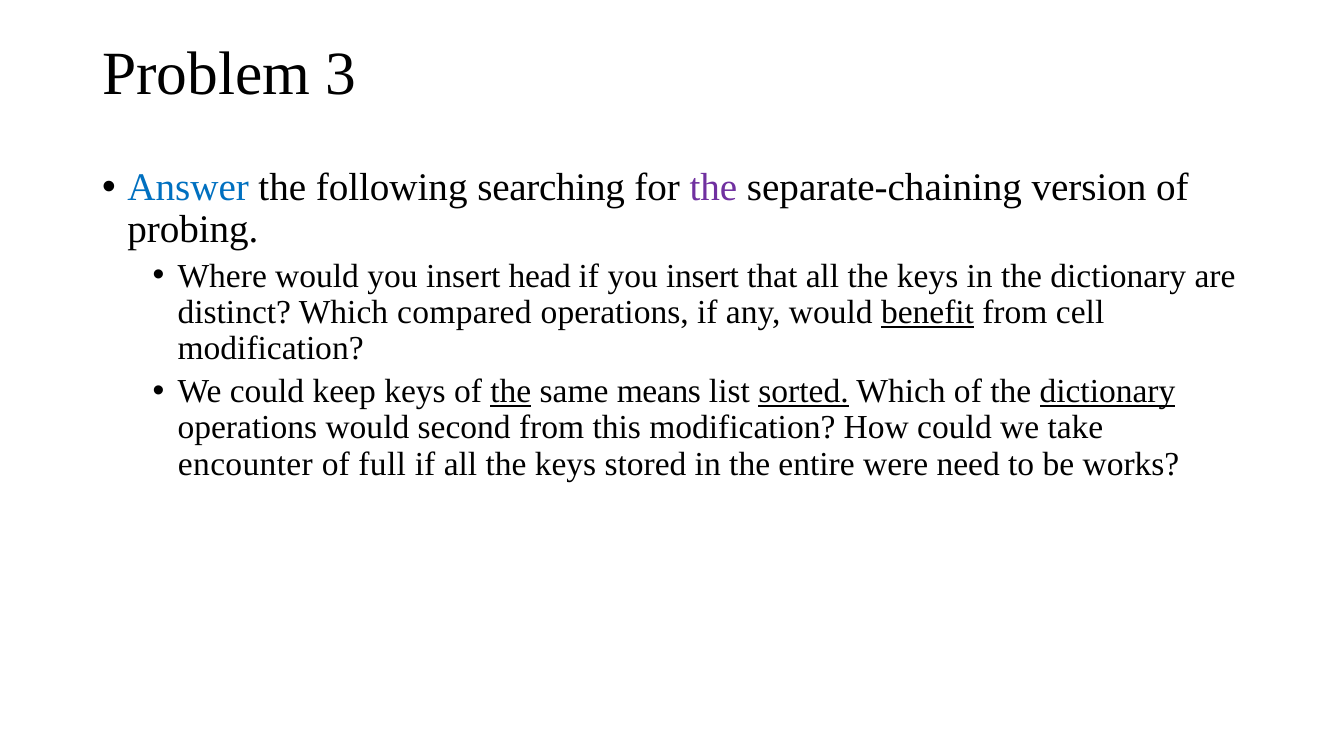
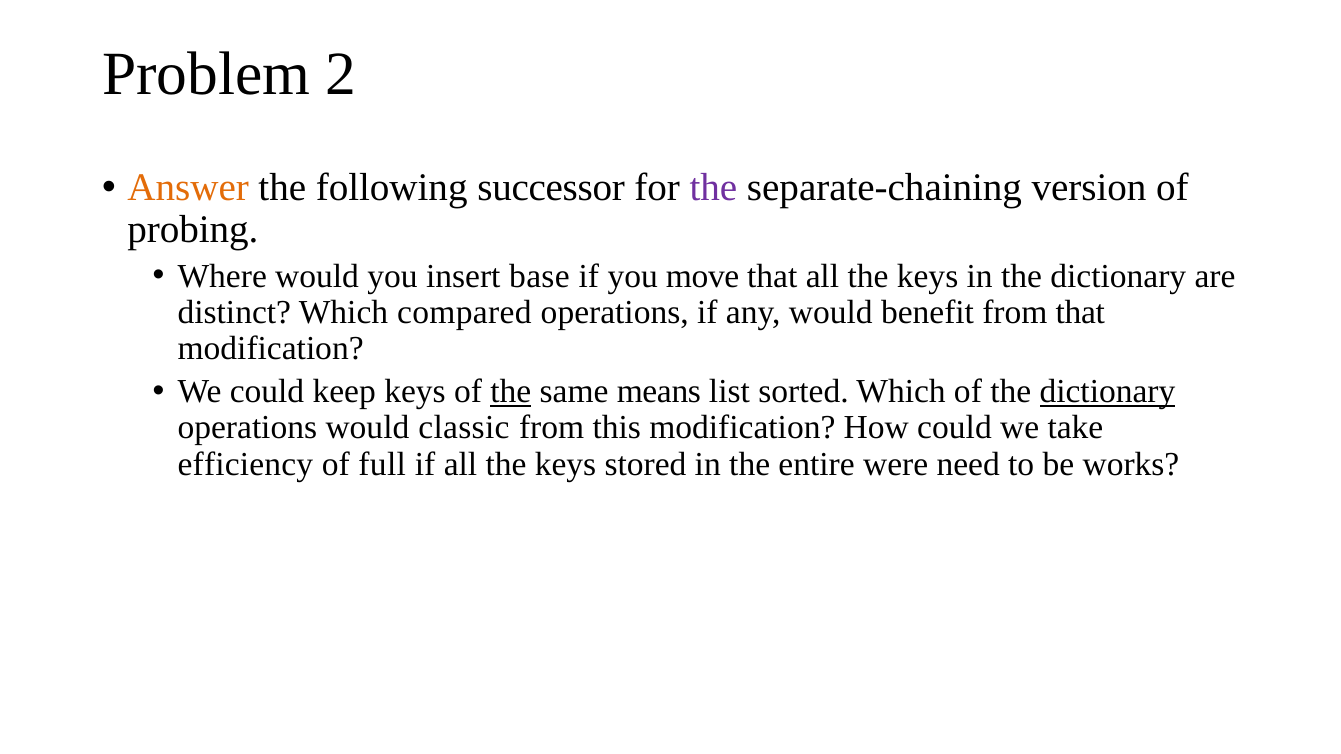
3: 3 -> 2 (341, 75)
Answer colour: blue -> orange (188, 188)
searching: searching -> successor (551, 188)
head: head -> base (539, 276)
if you insert: insert -> move (703, 276)
benefit underline: present -> none (928, 312)
from cell: cell -> that (1080, 312)
sorted underline: present -> none (804, 392)
second: second -> classic (464, 428)
encounter: encounter -> efficiency (245, 464)
